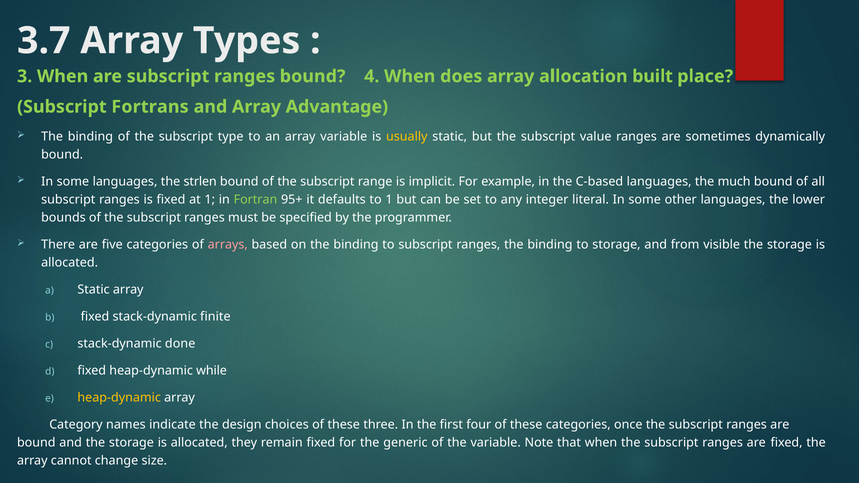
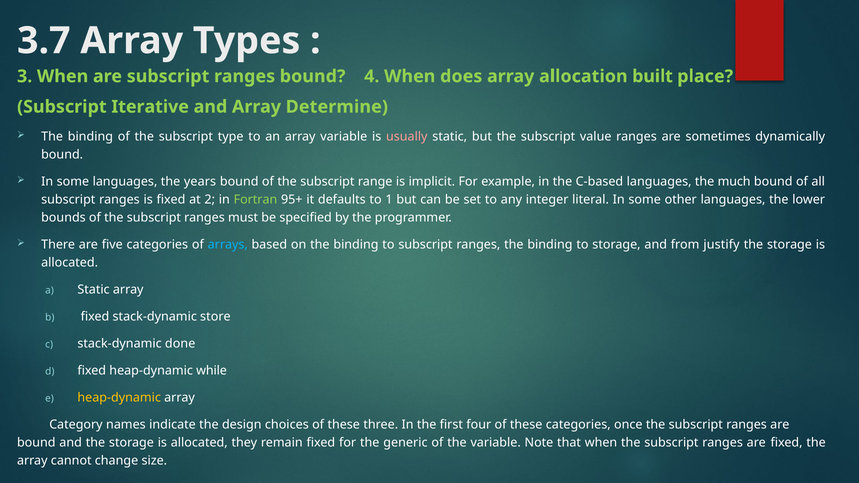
Fortrans: Fortrans -> Iterative (150, 107)
Advantage: Advantage -> Determine (337, 107)
usually colour: yellow -> pink (407, 137)
strlen: strlen -> years (200, 182)
at 1: 1 -> 2 (210, 200)
arrays colour: pink -> light blue (228, 245)
visible: visible -> justify (722, 245)
finite: finite -> store (215, 317)
